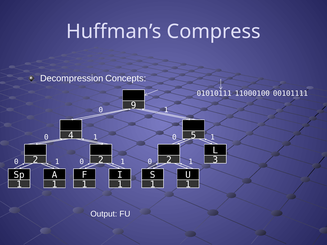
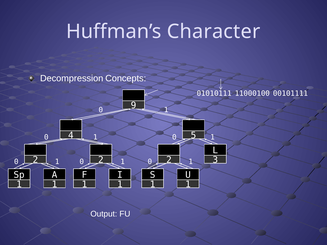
Compress: Compress -> Character (214, 32)
